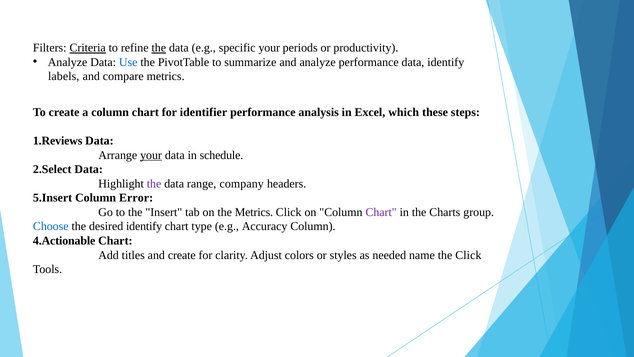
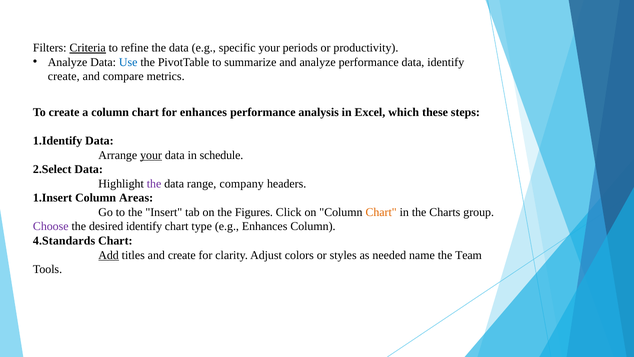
the underline: present -> none (159, 48)
labels: labels -> create (64, 76)
for identifier: identifier -> enhances (203, 112)
1.Reviews: 1.Reviews -> 1.Identify (58, 141)
5.Insert: 5.Insert -> 1.Insert (53, 198)
Error: Error -> Areas (136, 198)
the Metrics: Metrics -> Figures (254, 212)
Chart colour: purple -> orange (381, 212)
Choose colour: blue -> purple (51, 226)
e.g Accuracy: Accuracy -> Enhances (265, 226)
4.Actionable: 4.Actionable -> 4.Standards (64, 241)
Add underline: none -> present (109, 255)
the Click: Click -> Team (468, 255)
